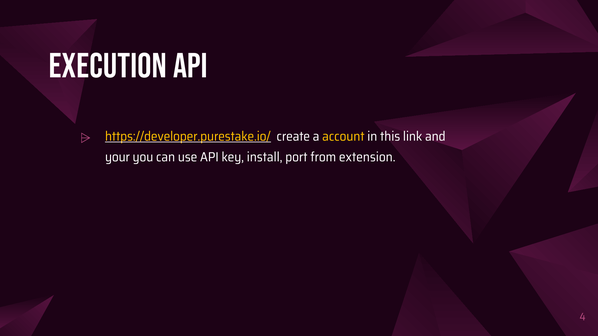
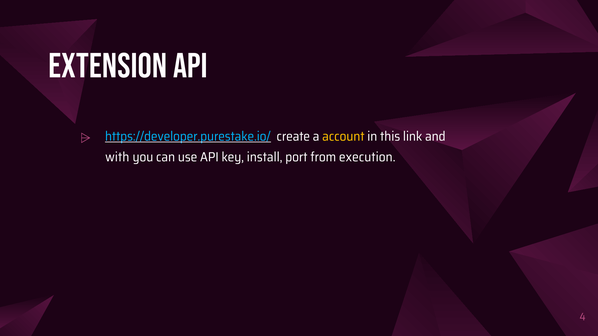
Execution: Execution -> Extension (108, 66)
https://developer.purestake.io/ colour: yellow -> light blue (188, 136)
your: your -> with (117, 157)
extension: extension -> execution (367, 157)
